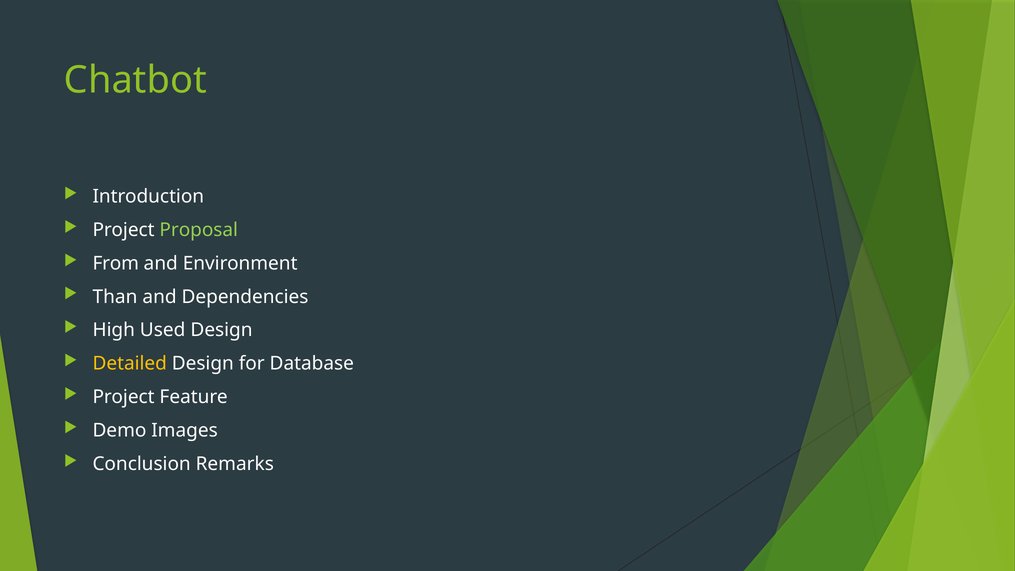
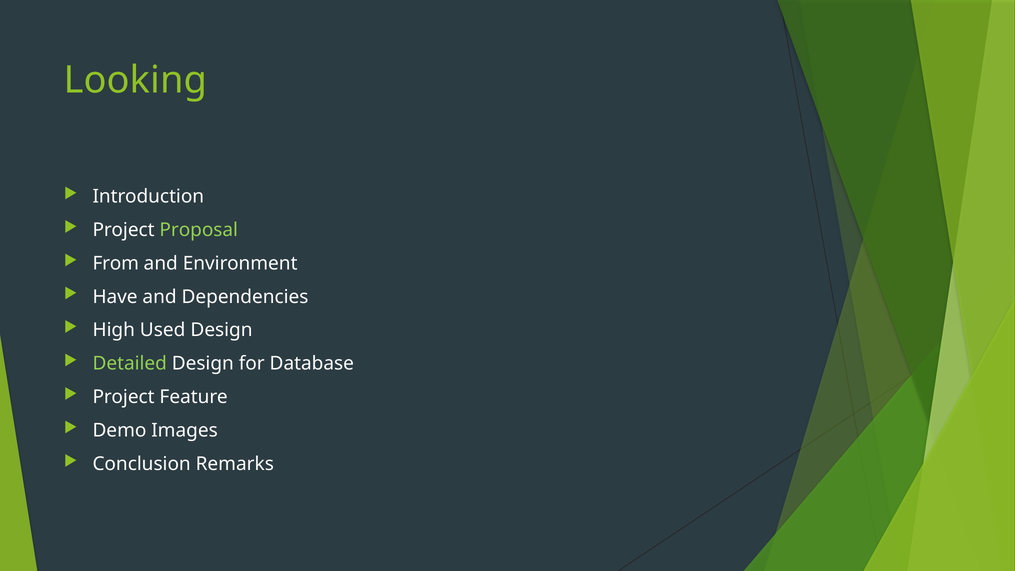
Chatbot: Chatbot -> Looking (135, 80)
Than: Than -> Have (115, 297)
Detailed colour: yellow -> light green (130, 364)
